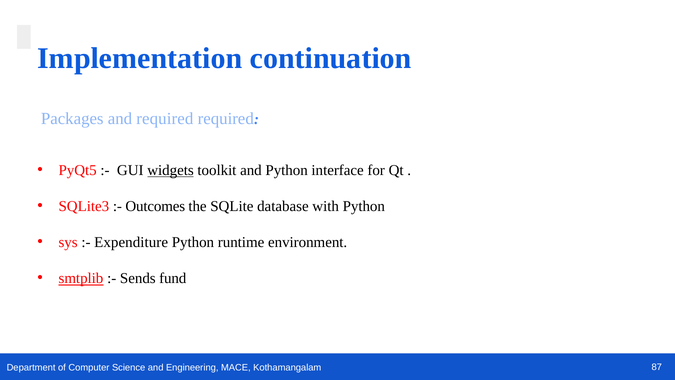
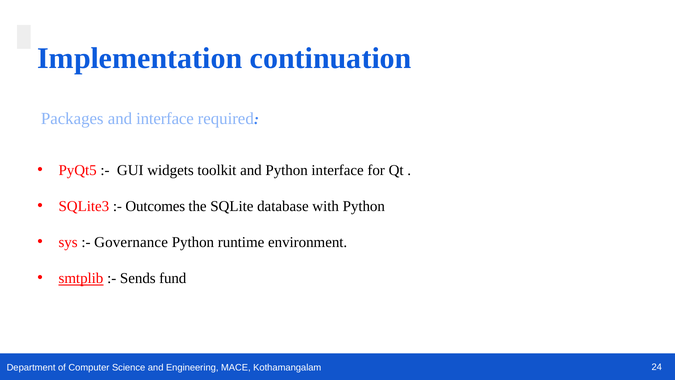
and required: required -> interface (165, 118)
widgets underline: present -> none (170, 170)
Expenditure: Expenditure -> Governance (131, 242)
87: 87 -> 24 (657, 367)
